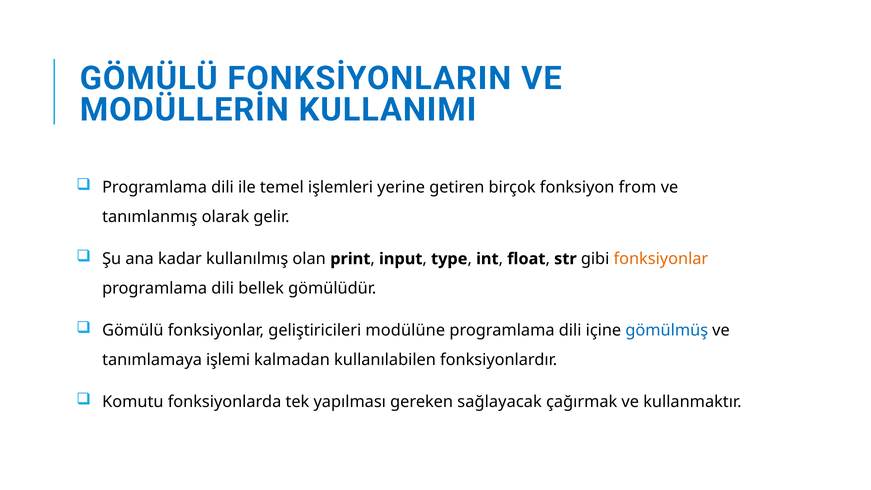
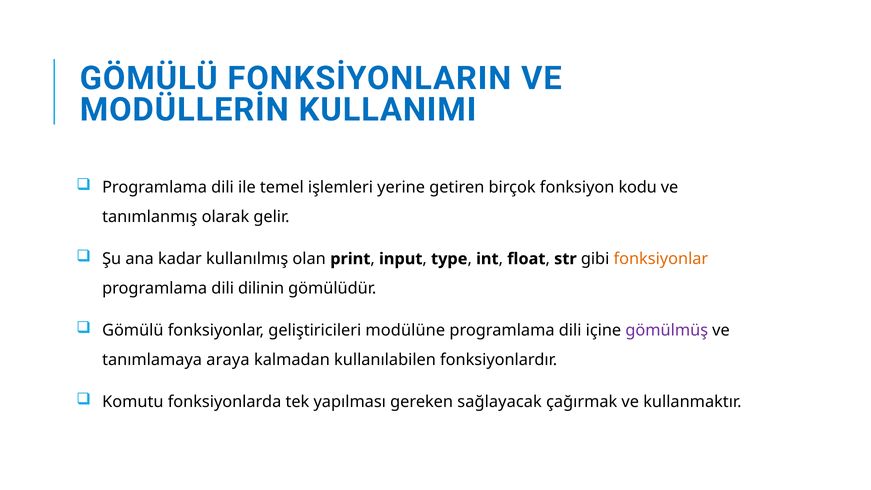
from: from -> kodu (638, 187)
bellek: bellek -> dilinin (261, 288)
gömülmüş colour: blue -> purple (667, 330)
işlemi: işlemi -> araya (228, 360)
